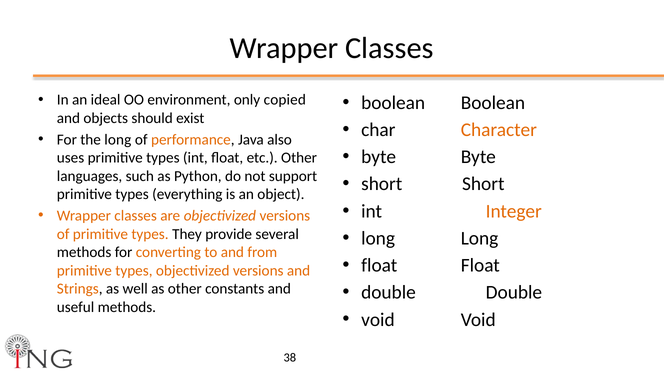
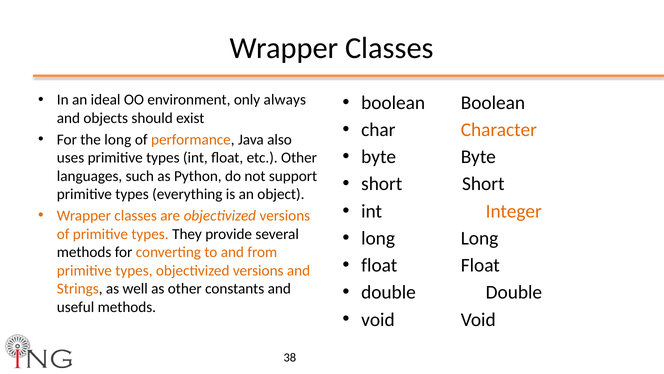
copied: copied -> always (285, 100)
